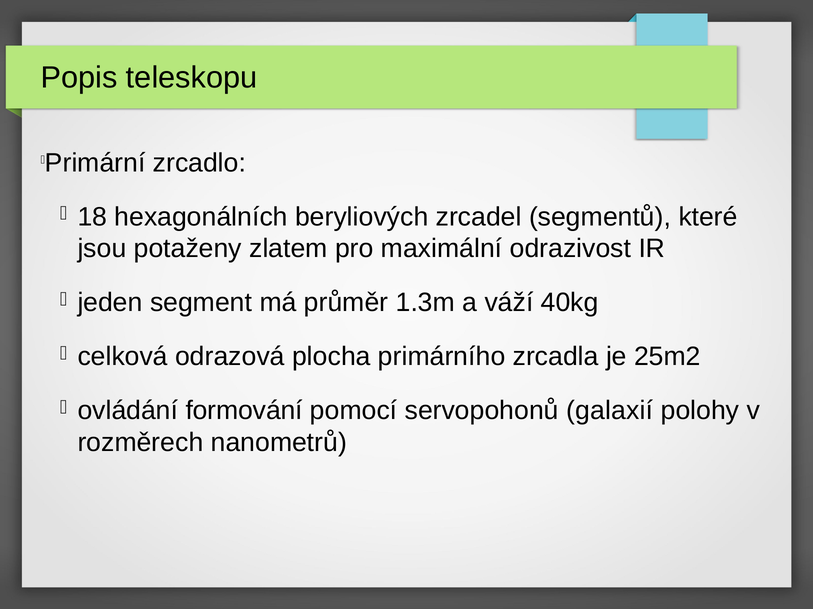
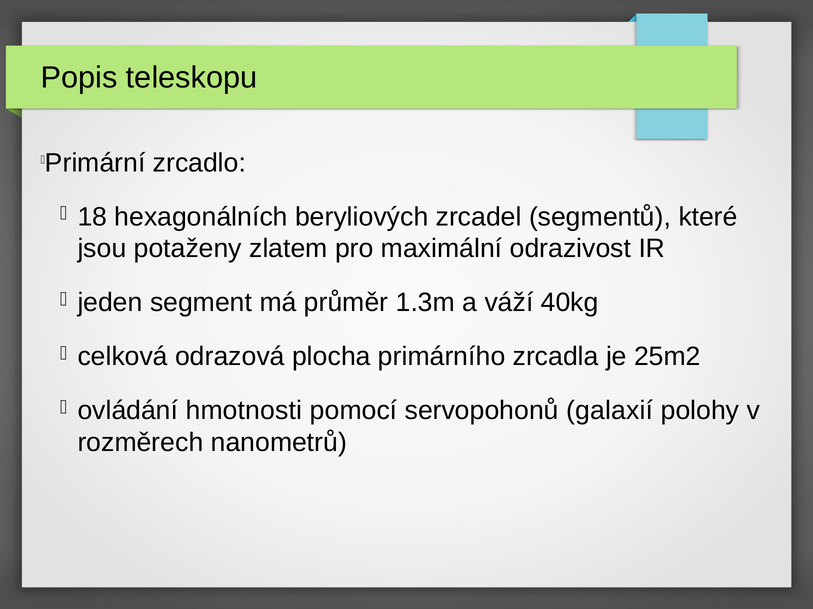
formování: formování -> hmotnosti (244, 411)
